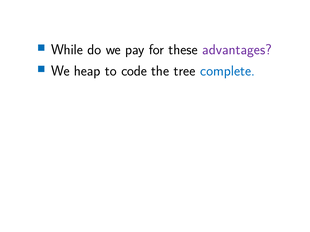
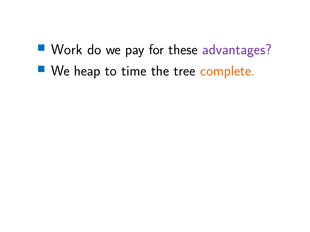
While: While -> Work (67, 50)
code: code -> time (134, 71)
complete colour: blue -> orange (228, 71)
